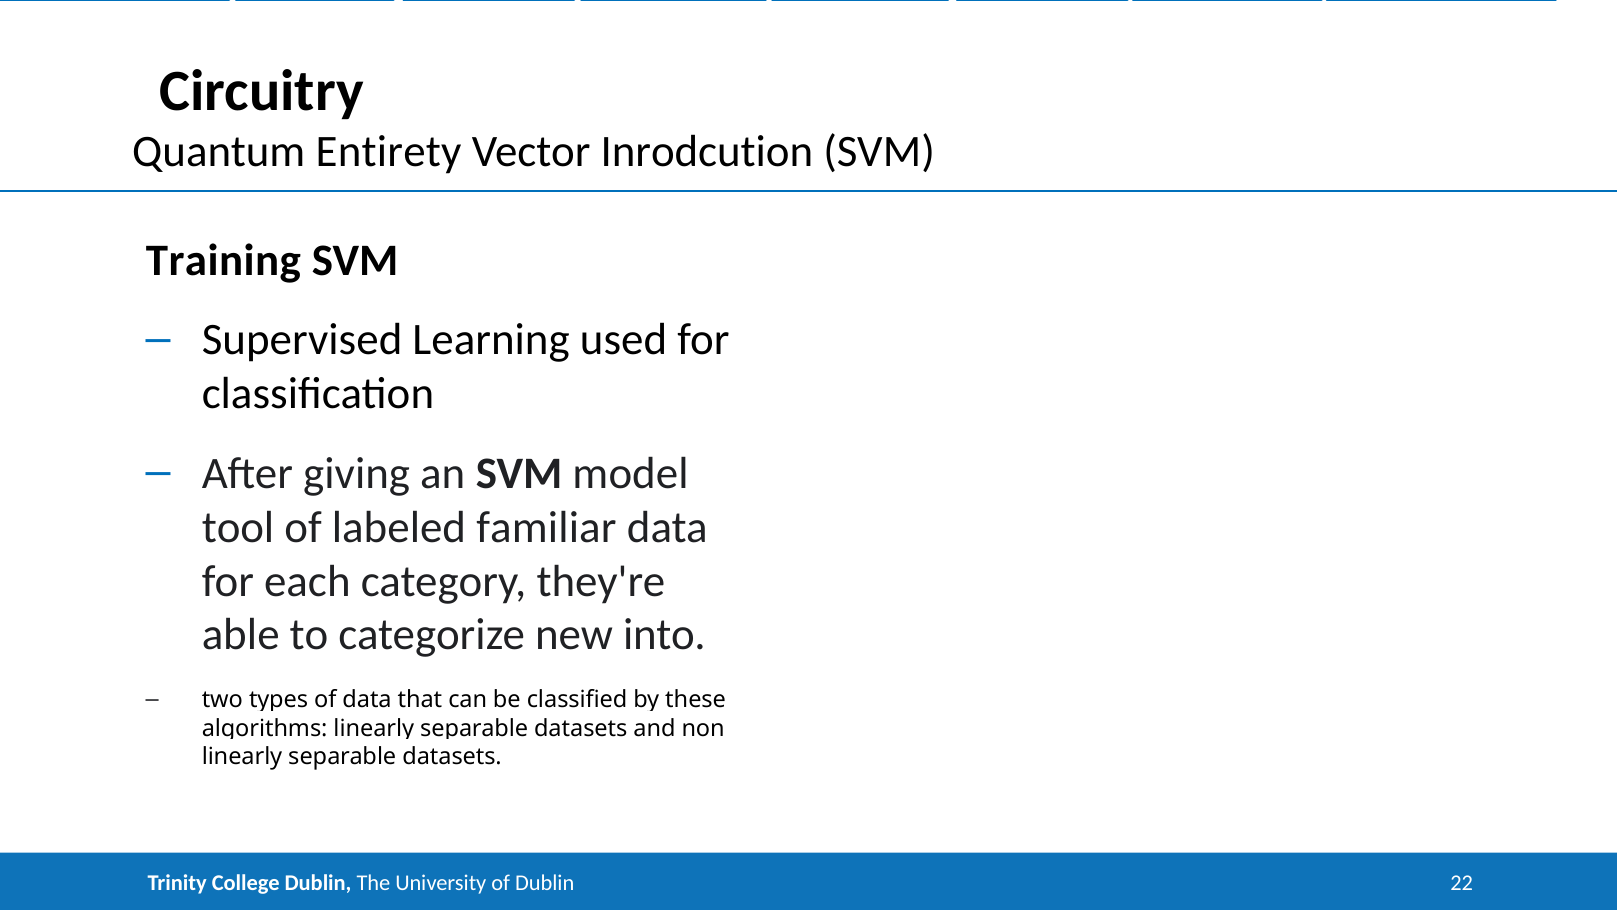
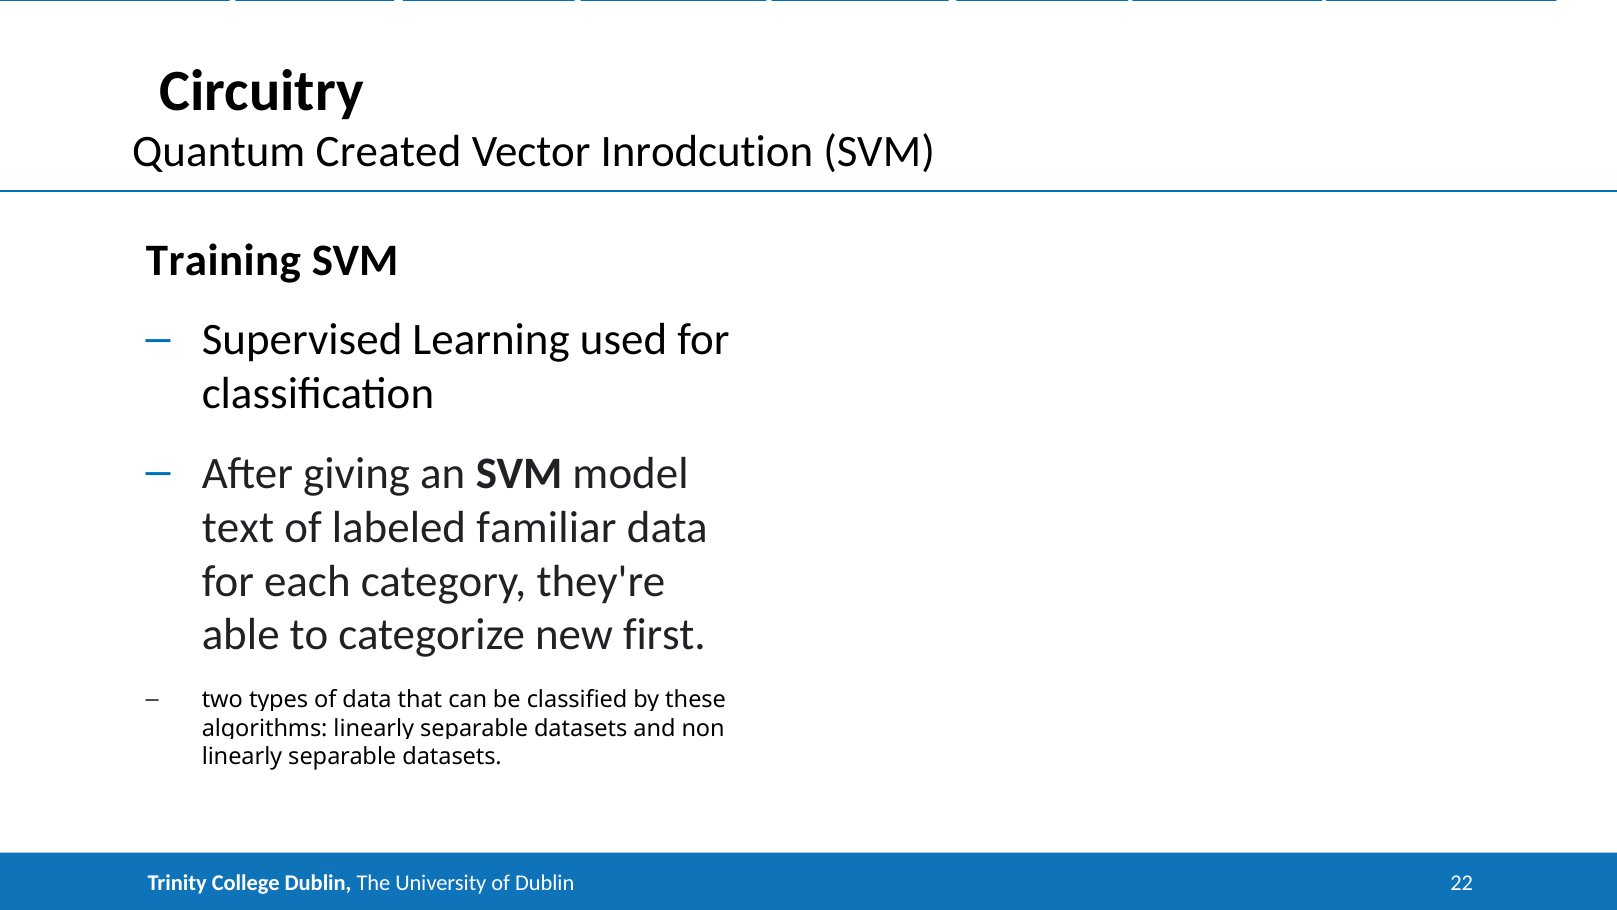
Entirety: Entirety -> Created (389, 151)
tool: tool -> text (238, 527)
into: into -> first (664, 635)
